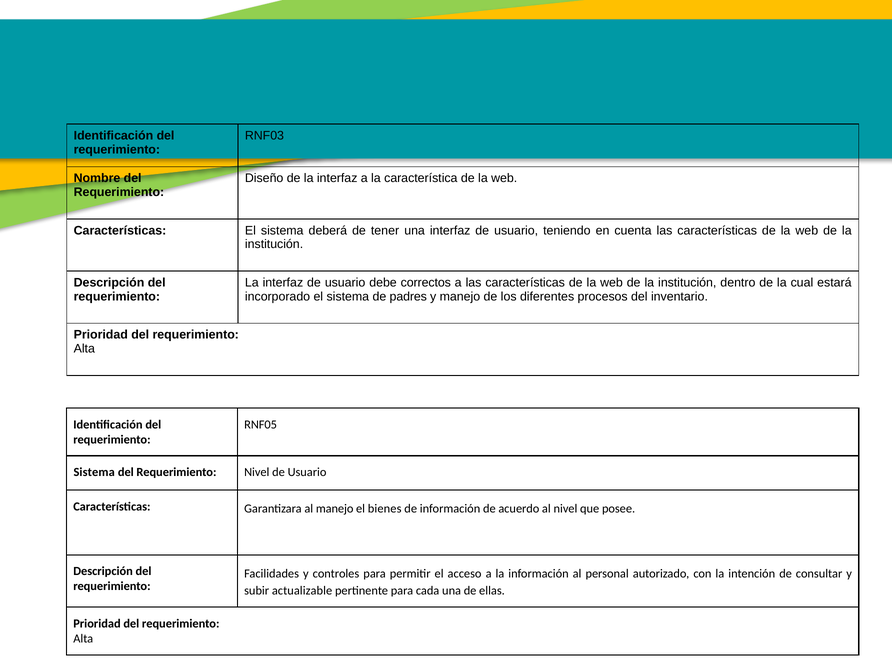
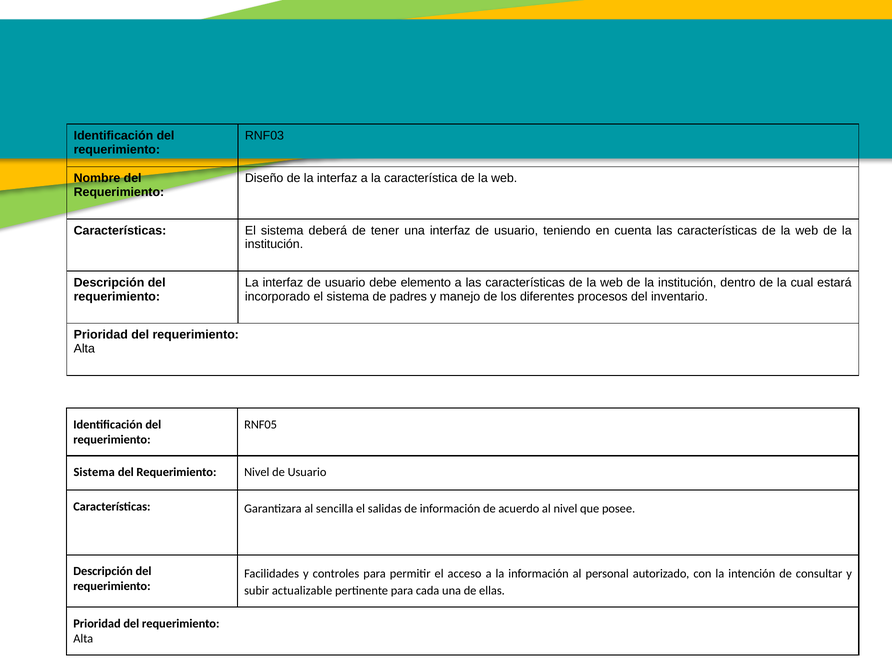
correctos: correctos -> elemento (426, 283)
al manejo: manejo -> sencilla (335, 509)
bienes: bienes -> salidas (385, 509)
